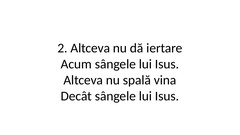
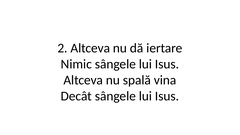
Acum: Acum -> Nimic (76, 64)
